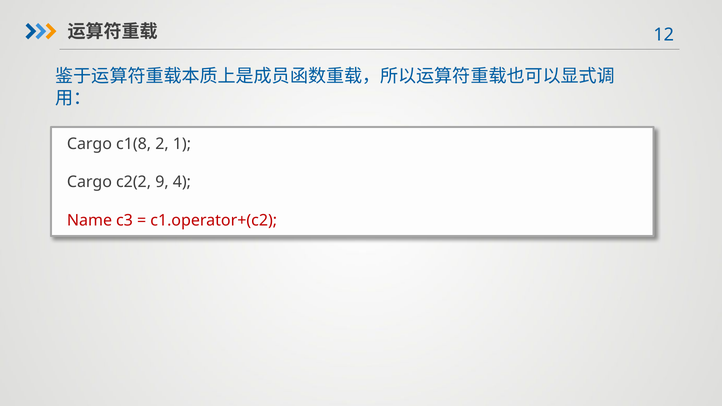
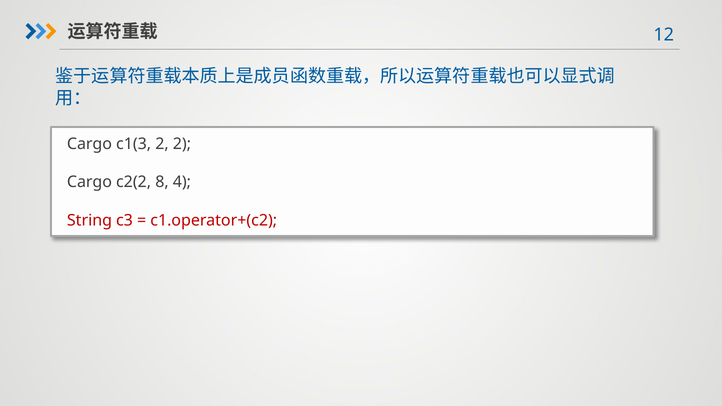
c1(8: c1(8 -> c1(3 (134, 144)
2 1: 1 -> 2 (182, 144)
9: 9 -> 8 (162, 182)
Name: Name -> String (89, 221)
